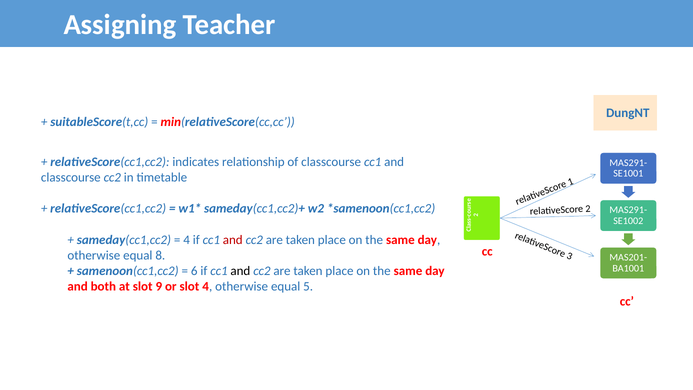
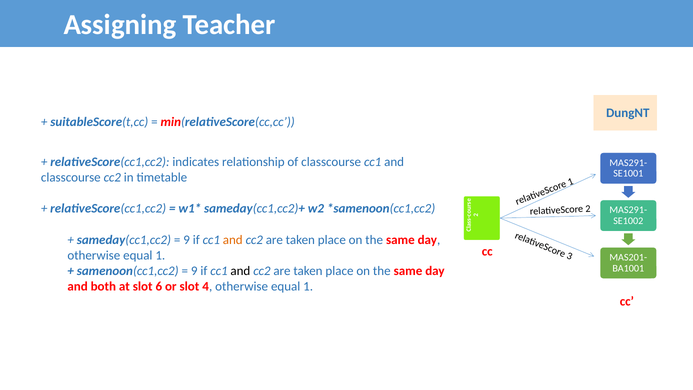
4: 4 -> 9 (187, 240)
and colour: red -> orange (233, 240)
8: 8 -> 1 (160, 255)
6: 6 -> 9 (194, 271)
9: 9 -> 6 (159, 286)
4 otherwise equal 5: 5 -> 1 (308, 286)
